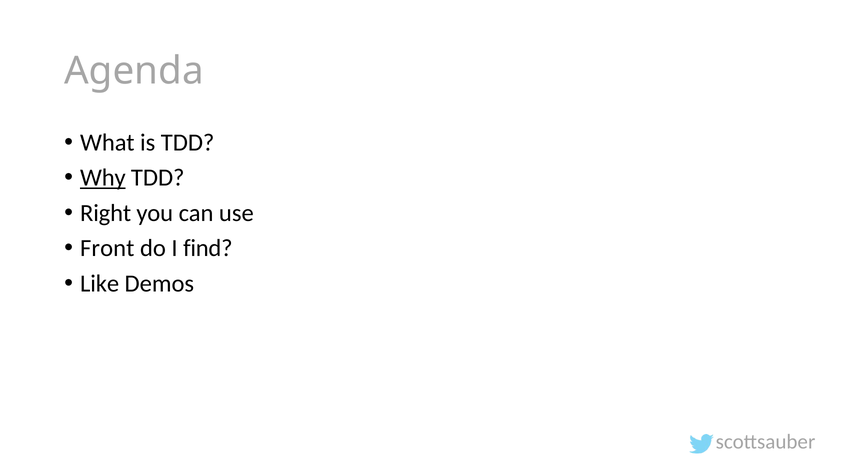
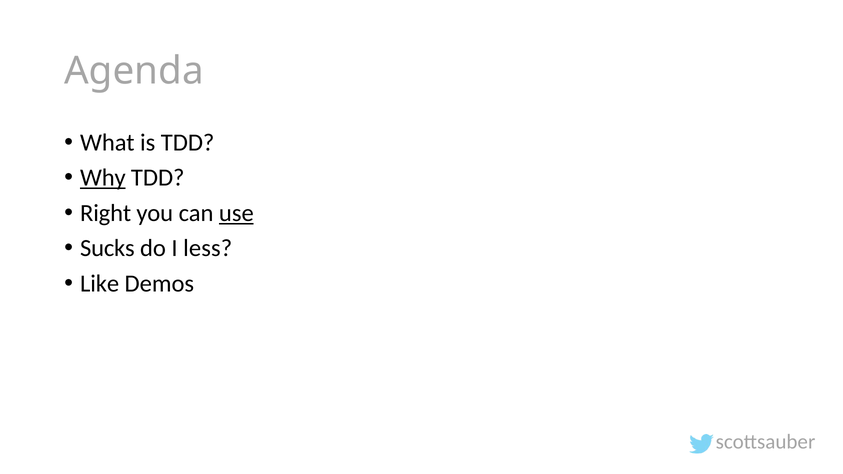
use underline: none -> present (236, 213)
Front: Front -> Sucks (107, 248)
find: find -> less (208, 248)
